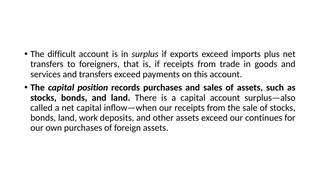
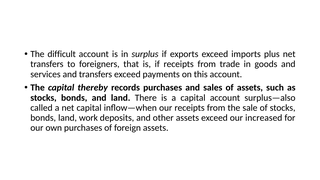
position: position -> thereby (93, 88)
continues: continues -> increased (264, 118)
